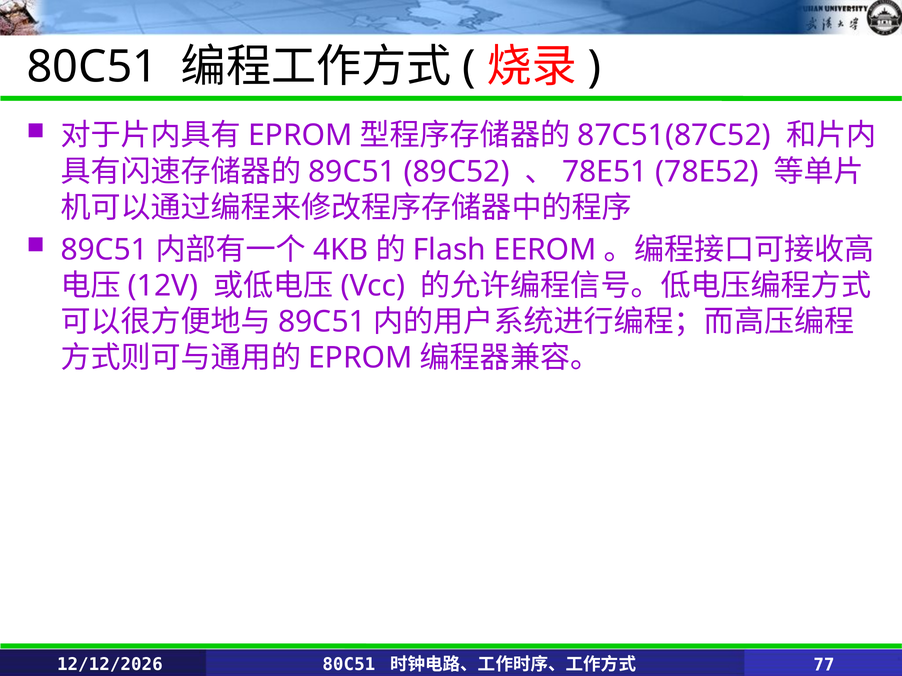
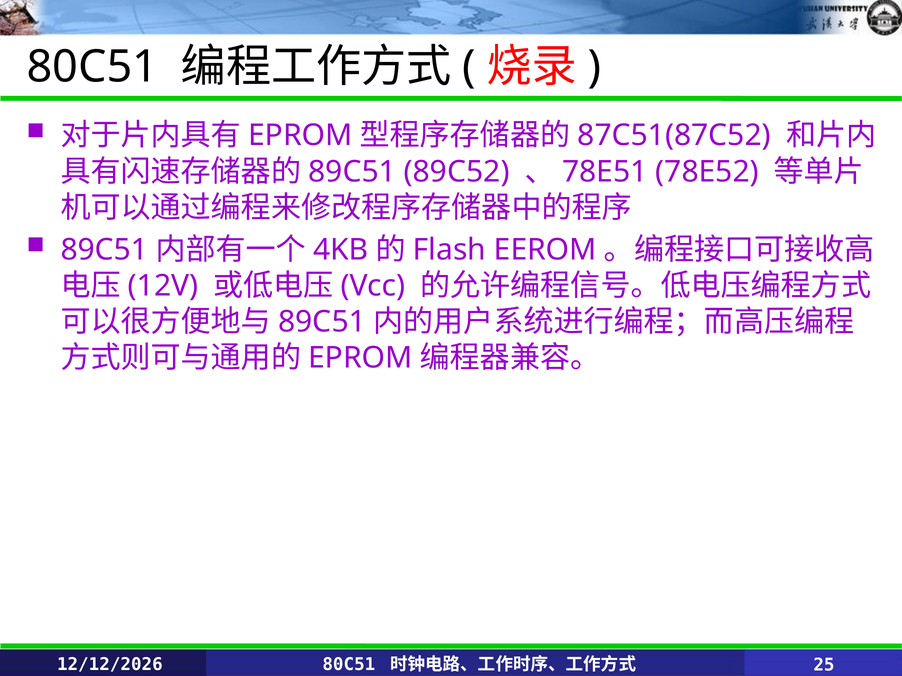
77: 77 -> 25 (824, 665)
